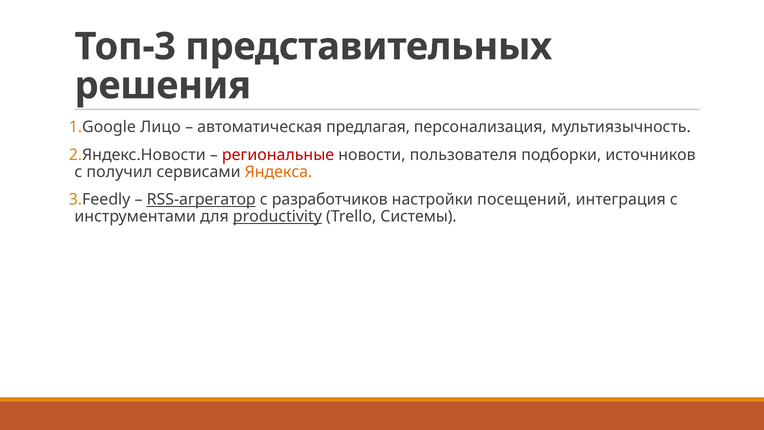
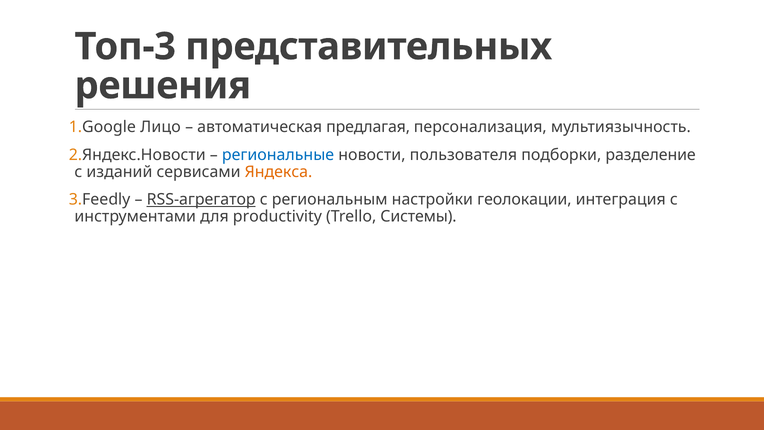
региональные colour: red -> blue (278, 155)
источников: источников -> разделение (651, 155)
получил: получил -> изданий (119, 172)
разработчиков: разработчиков -> региональным (330, 199)
посещений: посещений -> геолокации (524, 199)
productivity underline: present -> none (277, 217)
